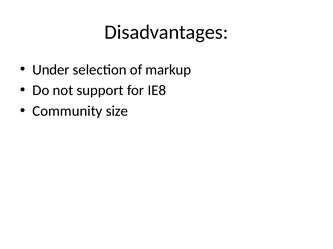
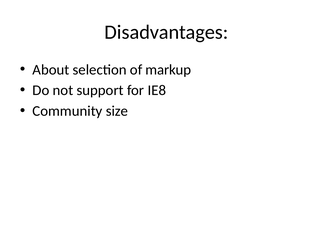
Under: Under -> About (51, 70)
